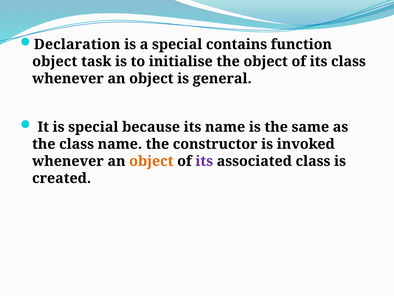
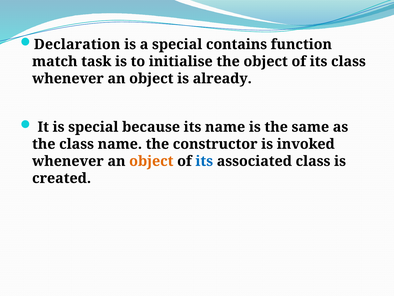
object: object -> match (55, 61)
general: general -> already (222, 78)
its colour: purple -> blue (204, 161)
